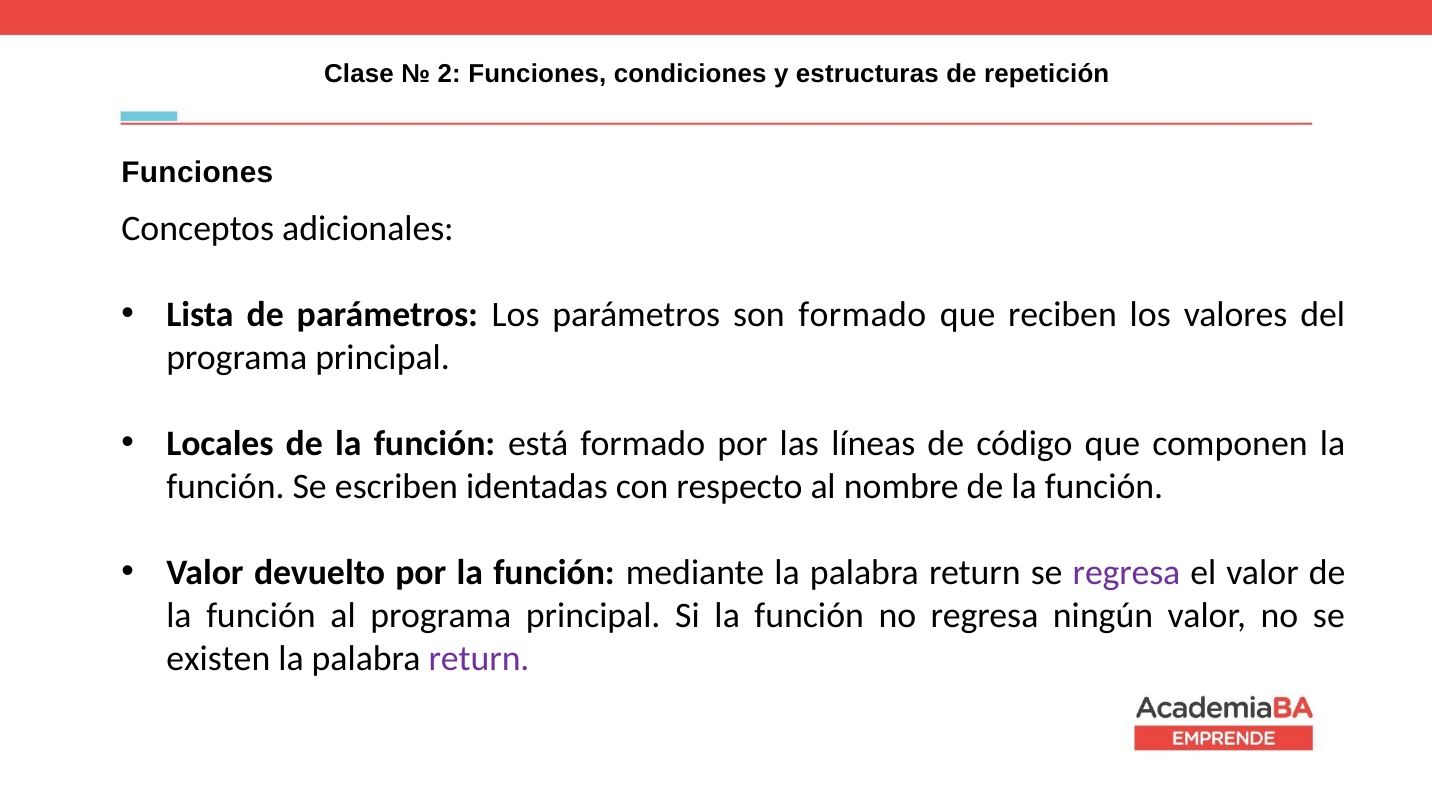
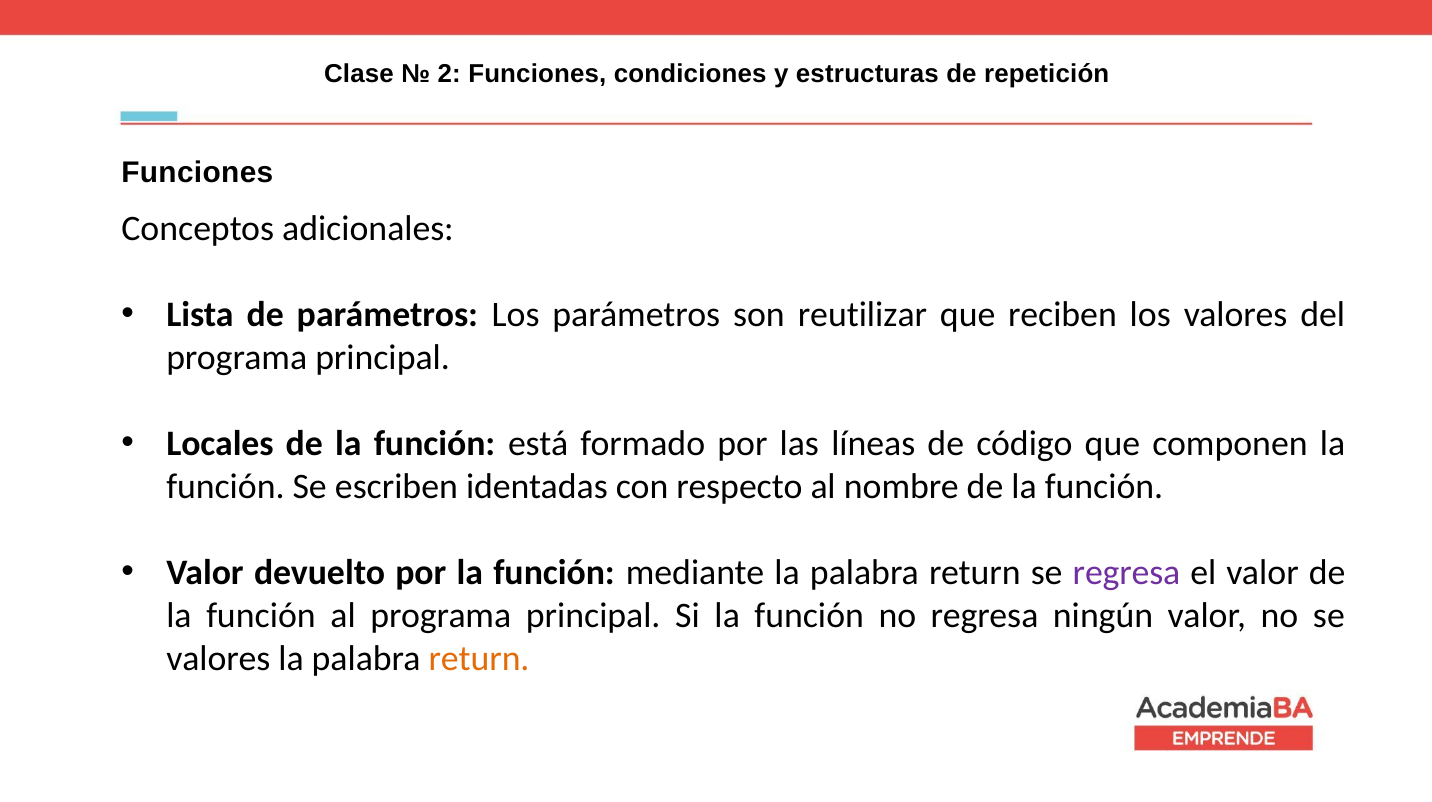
son formado: formado -> reutilizar (862, 315)
existen: existen -> valores (218, 658)
return colour: purple -> orange (479, 658)
